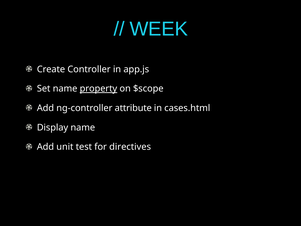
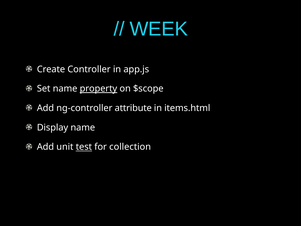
cases.html: cases.html -> items.html (187, 108)
test underline: none -> present (84, 147)
directives: directives -> collection (130, 147)
